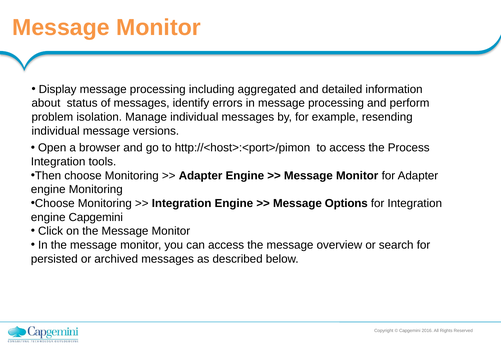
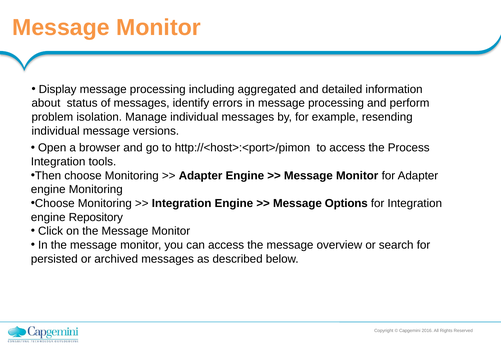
engine Capgemini: Capgemini -> Repository (96, 217)
